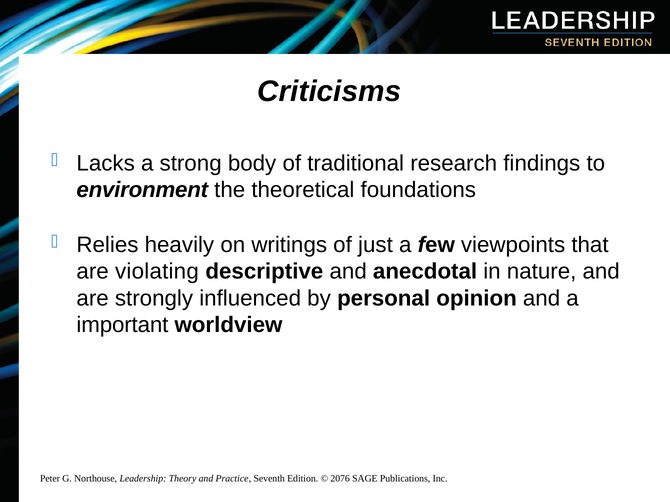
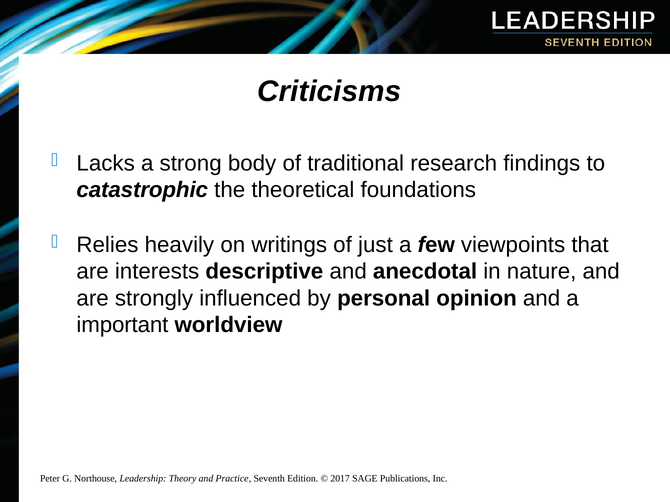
environment: environment -> catastrophic (142, 190)
violating: violating -> interests (157, 272)
2076: 2076 -> 2017 (340, 479)
